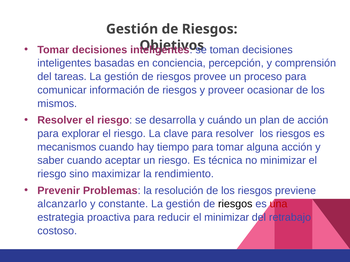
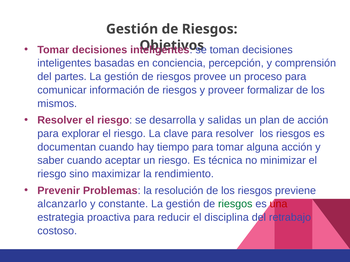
tareas: tareas -> partes (71, 77)
ocasionar: ocasionar -> formalizar (270, 90)
cuándo: cuándo -> salidas (225, 120)
mecanismos: mecanismos -> documentan (67, 147)
riesgos colour: black -> green (235, 204)
el minimizar: minimizar -> disciplina (227, 218)
